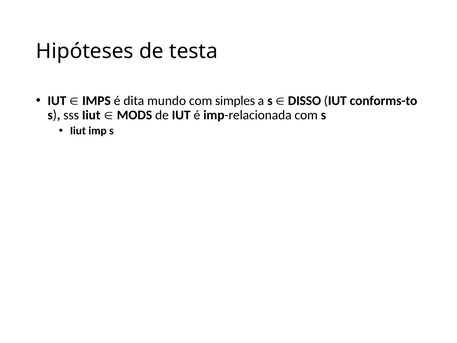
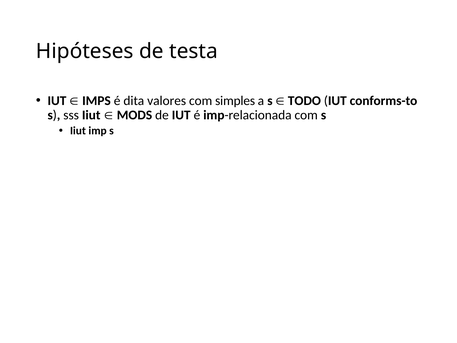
mundo: mundo -> valores (167, 101)
DISSO: DISSO -> TODO (304, 101)
